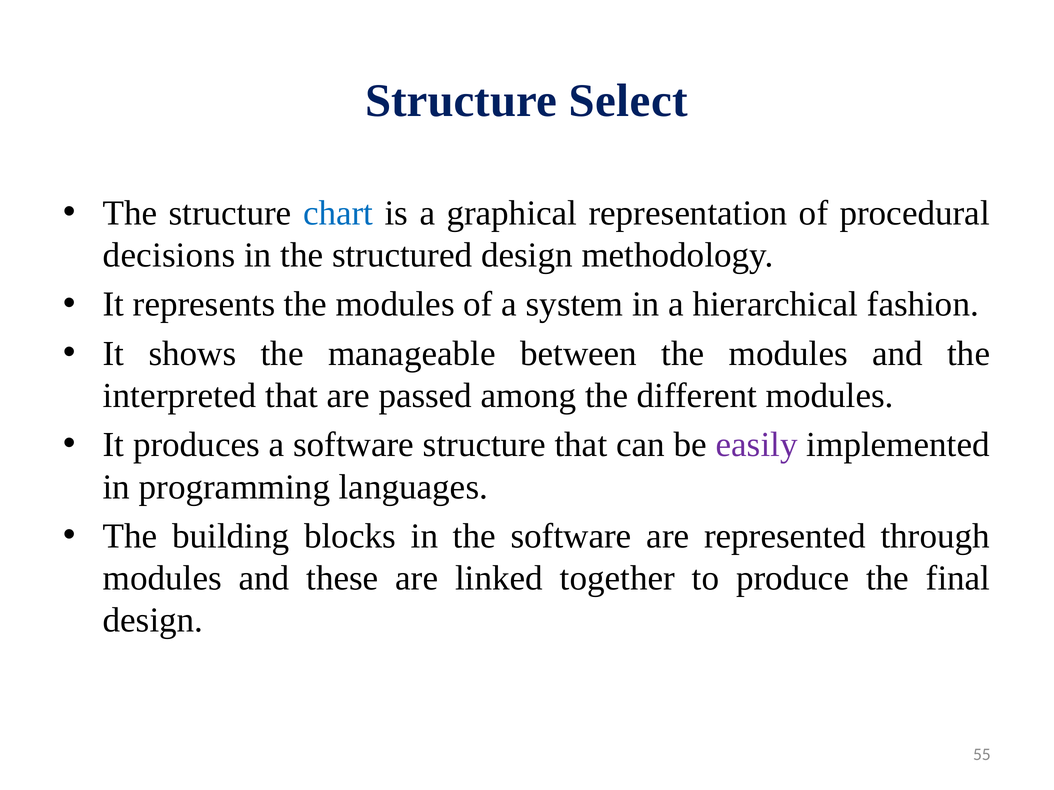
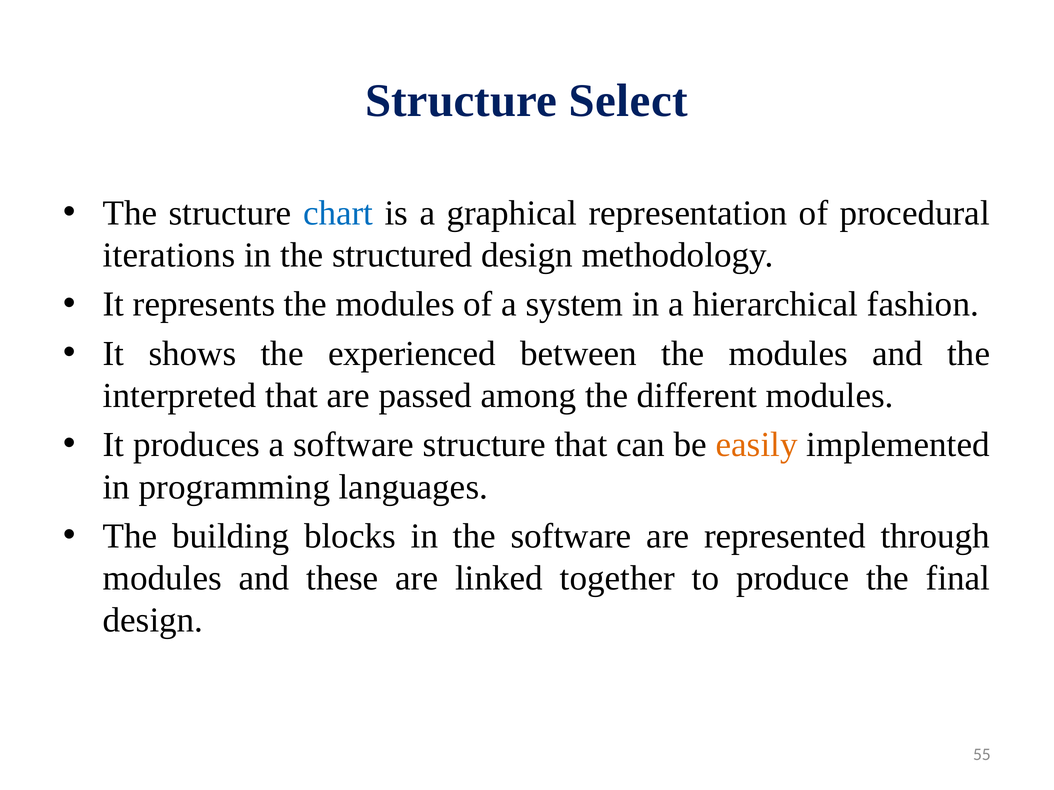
decisions: decisions -> iterations (169, 255)
manageable: manageable -> experienced (412, 354)
easily colour: purple -> orange (757, 445)
